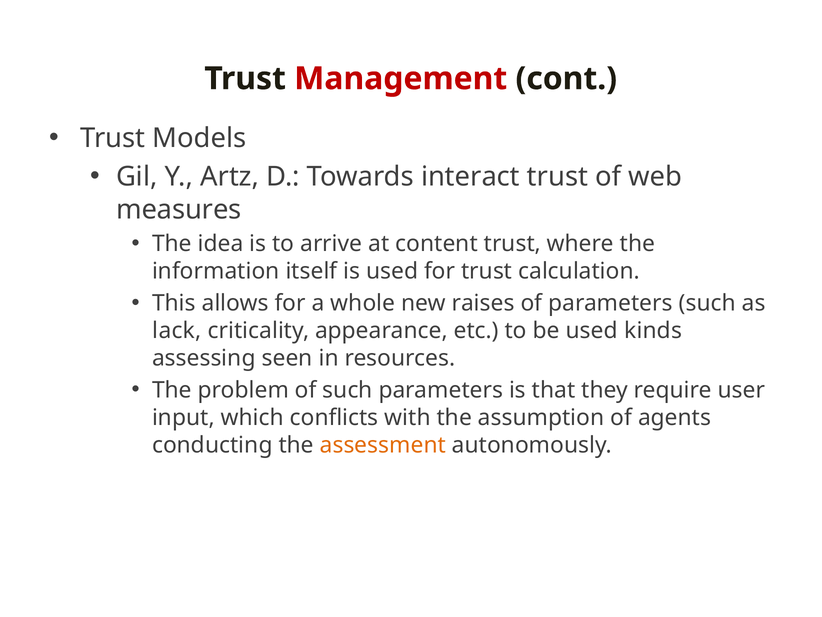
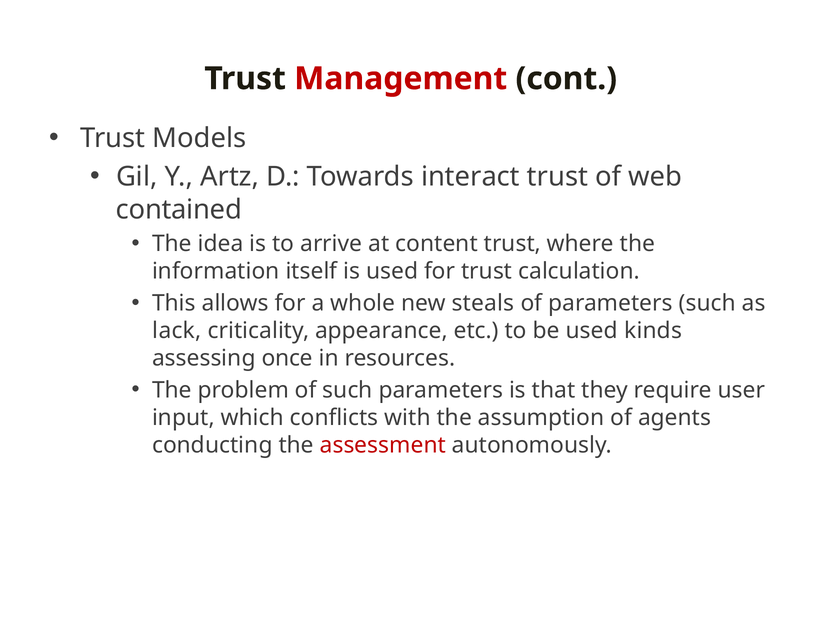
measures: measures -> contained (179, 209)
raises: raises -> steals (483, 303)
seen: seen -> once (287, 358)
assessment colour: orange -> red (383, 445)
